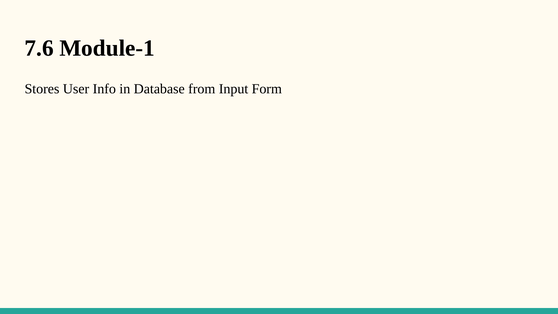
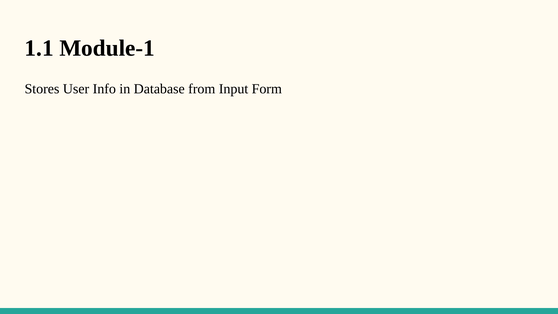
7.6: 7.6 -> 1.1 (39, 48)
